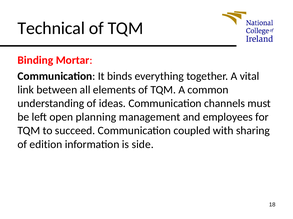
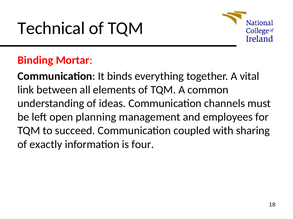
edition: edition -> exactly (46, 145)
side: side -> four (143, 145)
